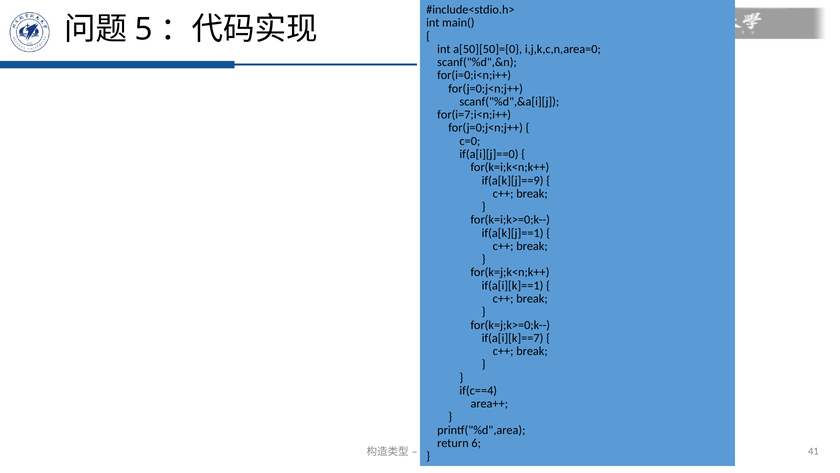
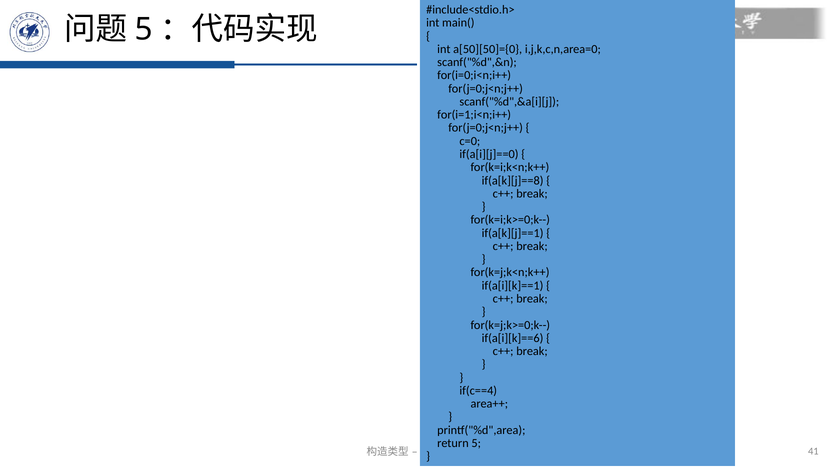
for(i=7;i<n;i++: for(i=7;i<n;i++ -> for(i=1;i<n;i++ (474, 115)
if(a[k][j]==9: if(a[k][j]==9 -> if(a[k][j]==8 (513, 180)
if(a[i][k]==7: if(a[i][k]==7 -> if(a[i][k]==6 (513, 338)
return 6: 6 -> 5 (476, 443)
